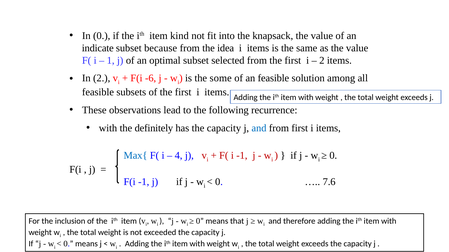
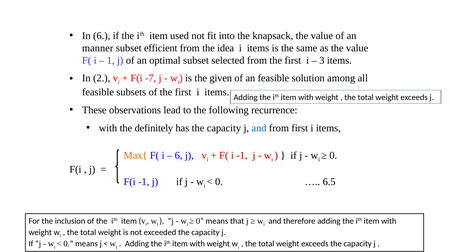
In 0: 0 -> 6 (102, 36)
kind: kind -> used (180, 36)
indicate: indicate -> manner (98, 48)
because: because -> efficient (161, 48)
2: 2 -> 3 (322, 60)
-6: -6 -> -7 (151, 78)
some: some -> given (221, 78)
Max{ colour: blue -> orange (136, 156)
4: 4 -> 6 (179, 156)
7.6: 7.6 -> 6.5 (329, 182)
